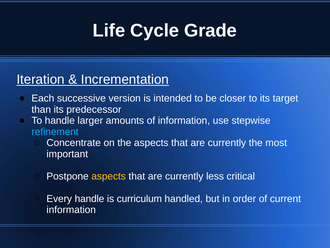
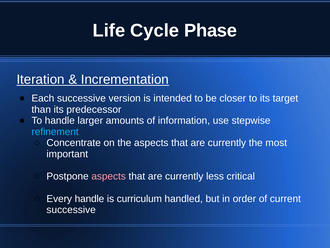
Grade: Grade -> Phase (211, 31)
aspects colour: yellow -> pink (109, 176)
information: information -> successive (71, 209)
